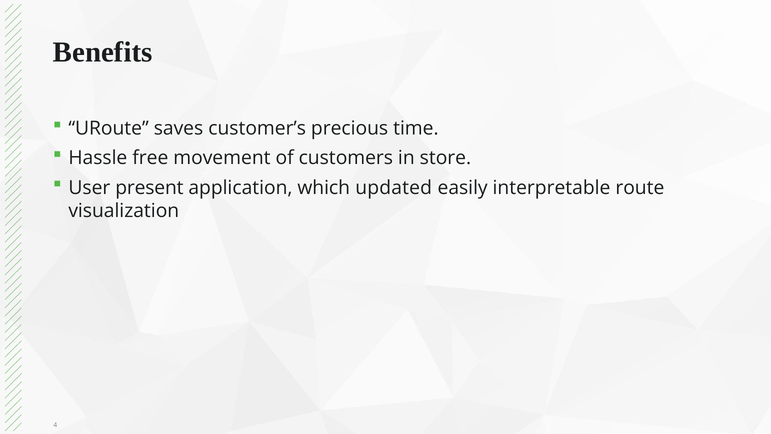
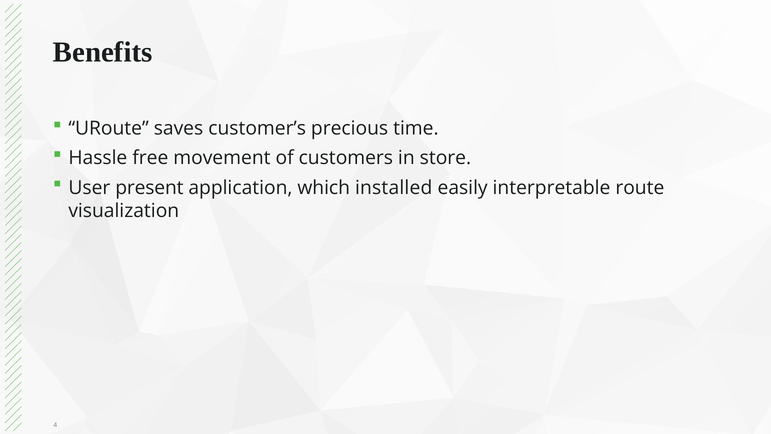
updated: updated -> installed (394, 188)
